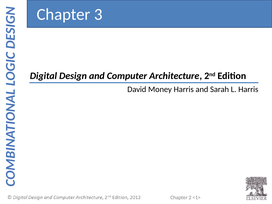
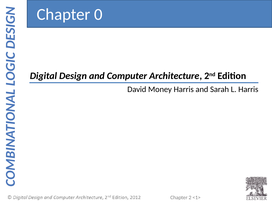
3: 3 -> 0 (98, 15)
